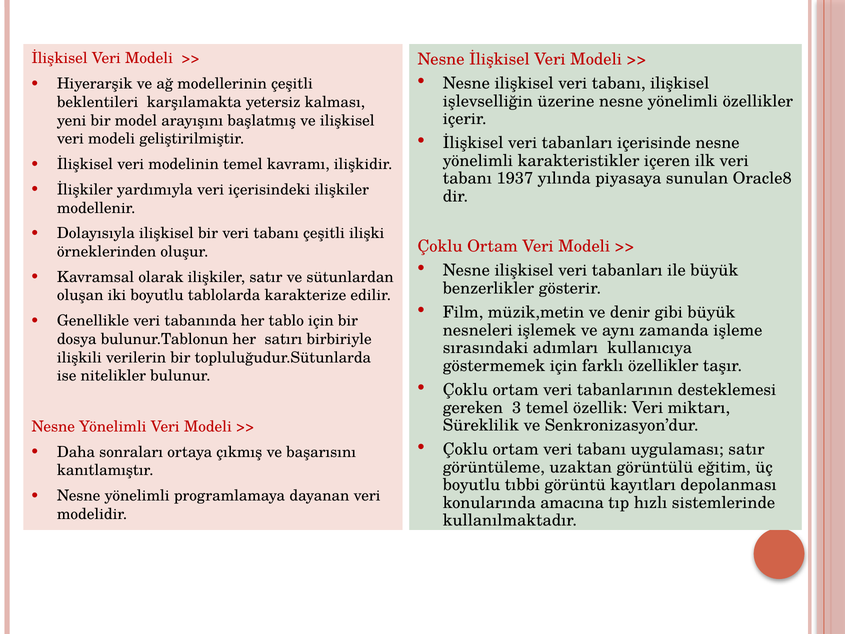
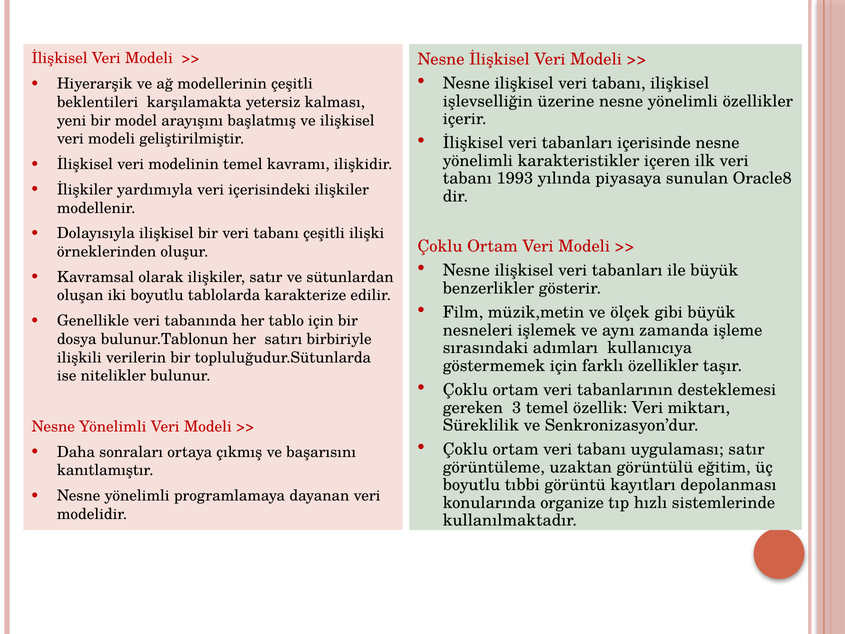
1937: 1937 -> 1993 (515, 178)
denir: denir -> ölçek (630, 312)
amacına: amacına -> organize (572, 503)
